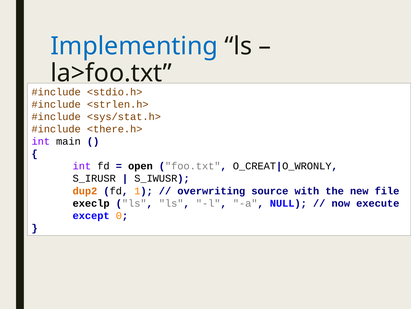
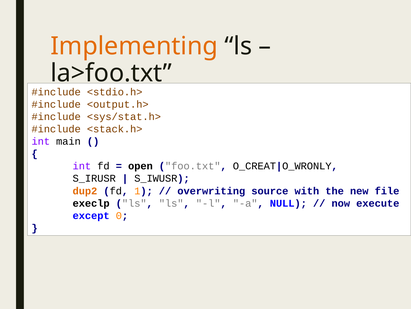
Implementing colour: blue -> orange (134, 46)
<strlen.h>: <strlen.h> -> <output.h> (118, 104)
<there.h>: <there.h> -> <stack.h> (115, 129)
